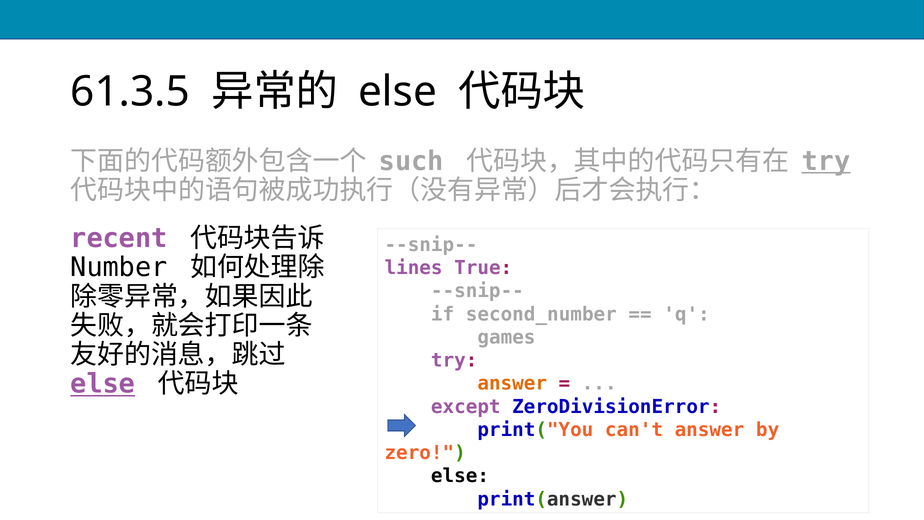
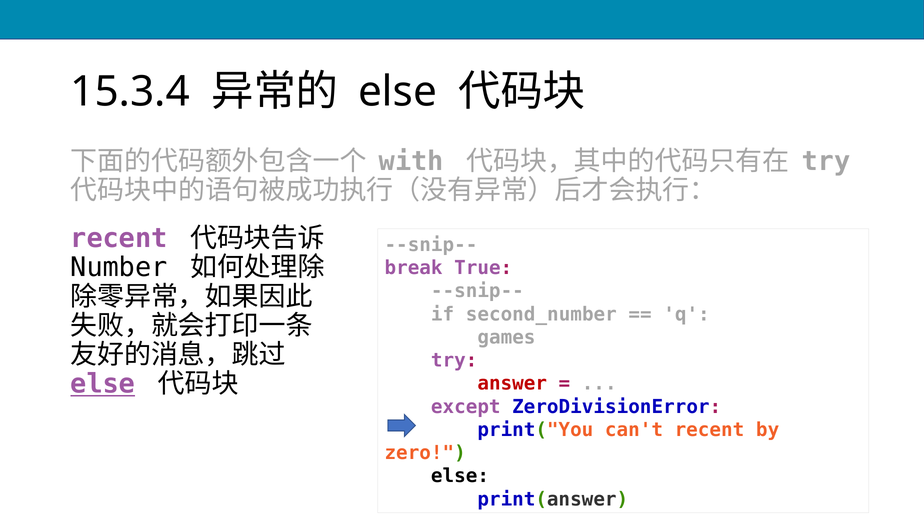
61.3.5: 61.3.5 -> 15.3.4 (130, 92)
such: such -> with (411, 161)
try underline: present -> none (826, 161)
lines: lines -> break (414, 268)
answer colour: orange -> red (512, 383)
can't answer: answer -> recent (709, 430)
